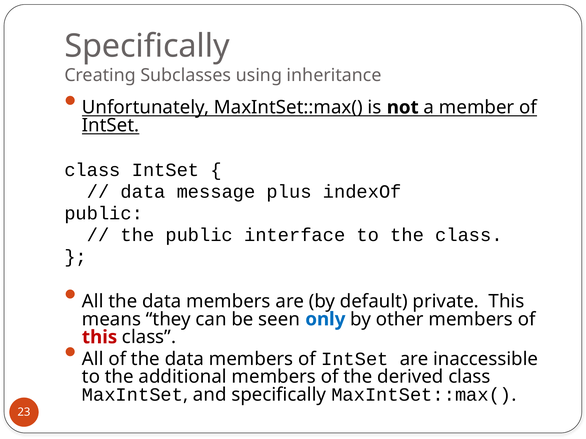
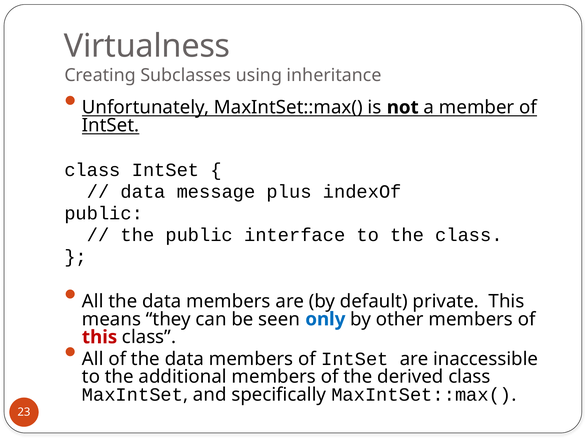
Specifically: Specifically -> Virtualness (147, 46)
